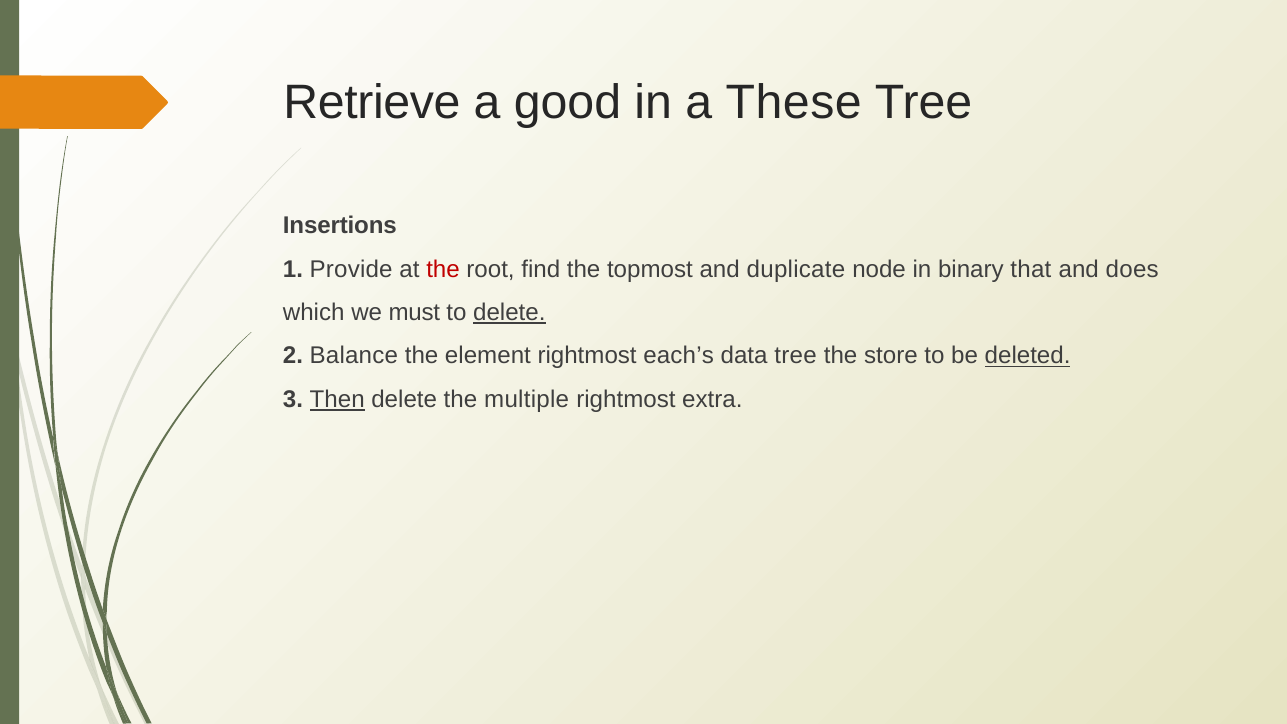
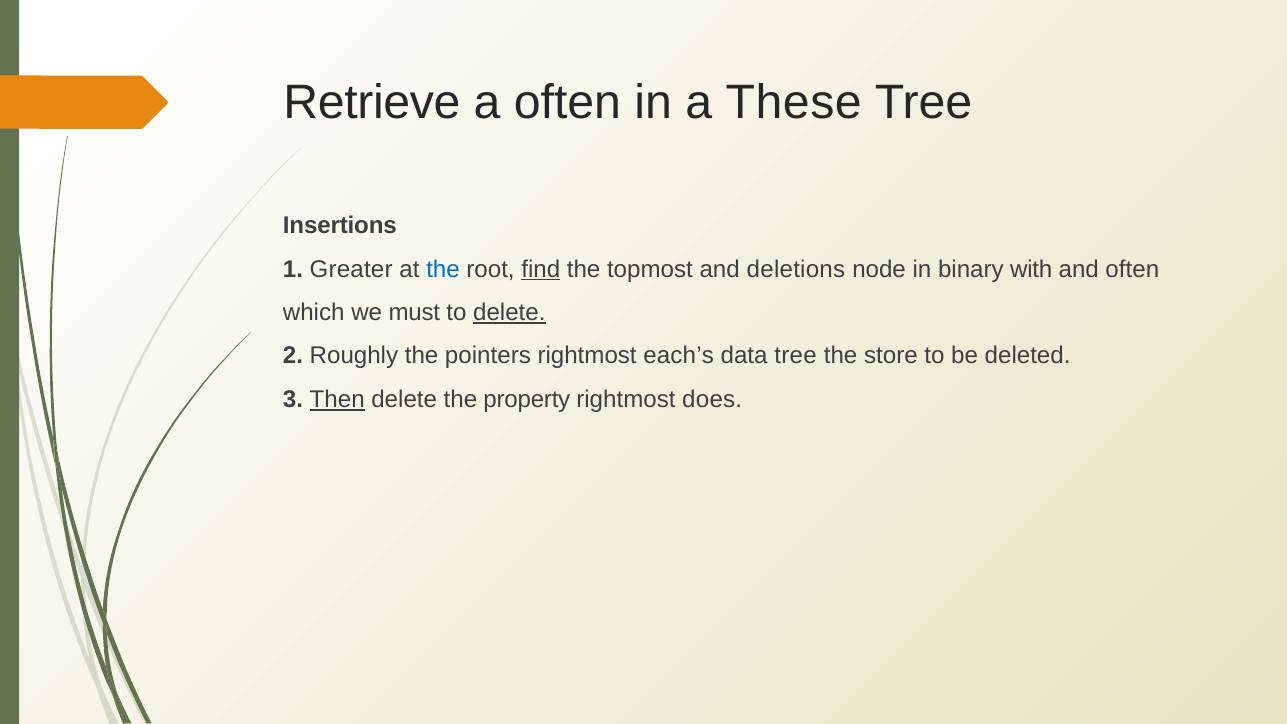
a good: good -> often (567, 103)
Provide: Provide -> Greater (351, 269)
the colour: red -> blue (443, 269)
find underline: none -> present (541, 269)
duplicate: duplicate -> deletions (796, 269)
that: that -> with (1031, 269)
and does: does -> often (1132, 269)
Balance: Balance -> Roughly (354, 356)
element: element -> pointers (488, 356)
deleted underline: present -> none (1028, 356)
multiple: multiple -> property (527, 399)
extra: extra -> does (712, 399)
